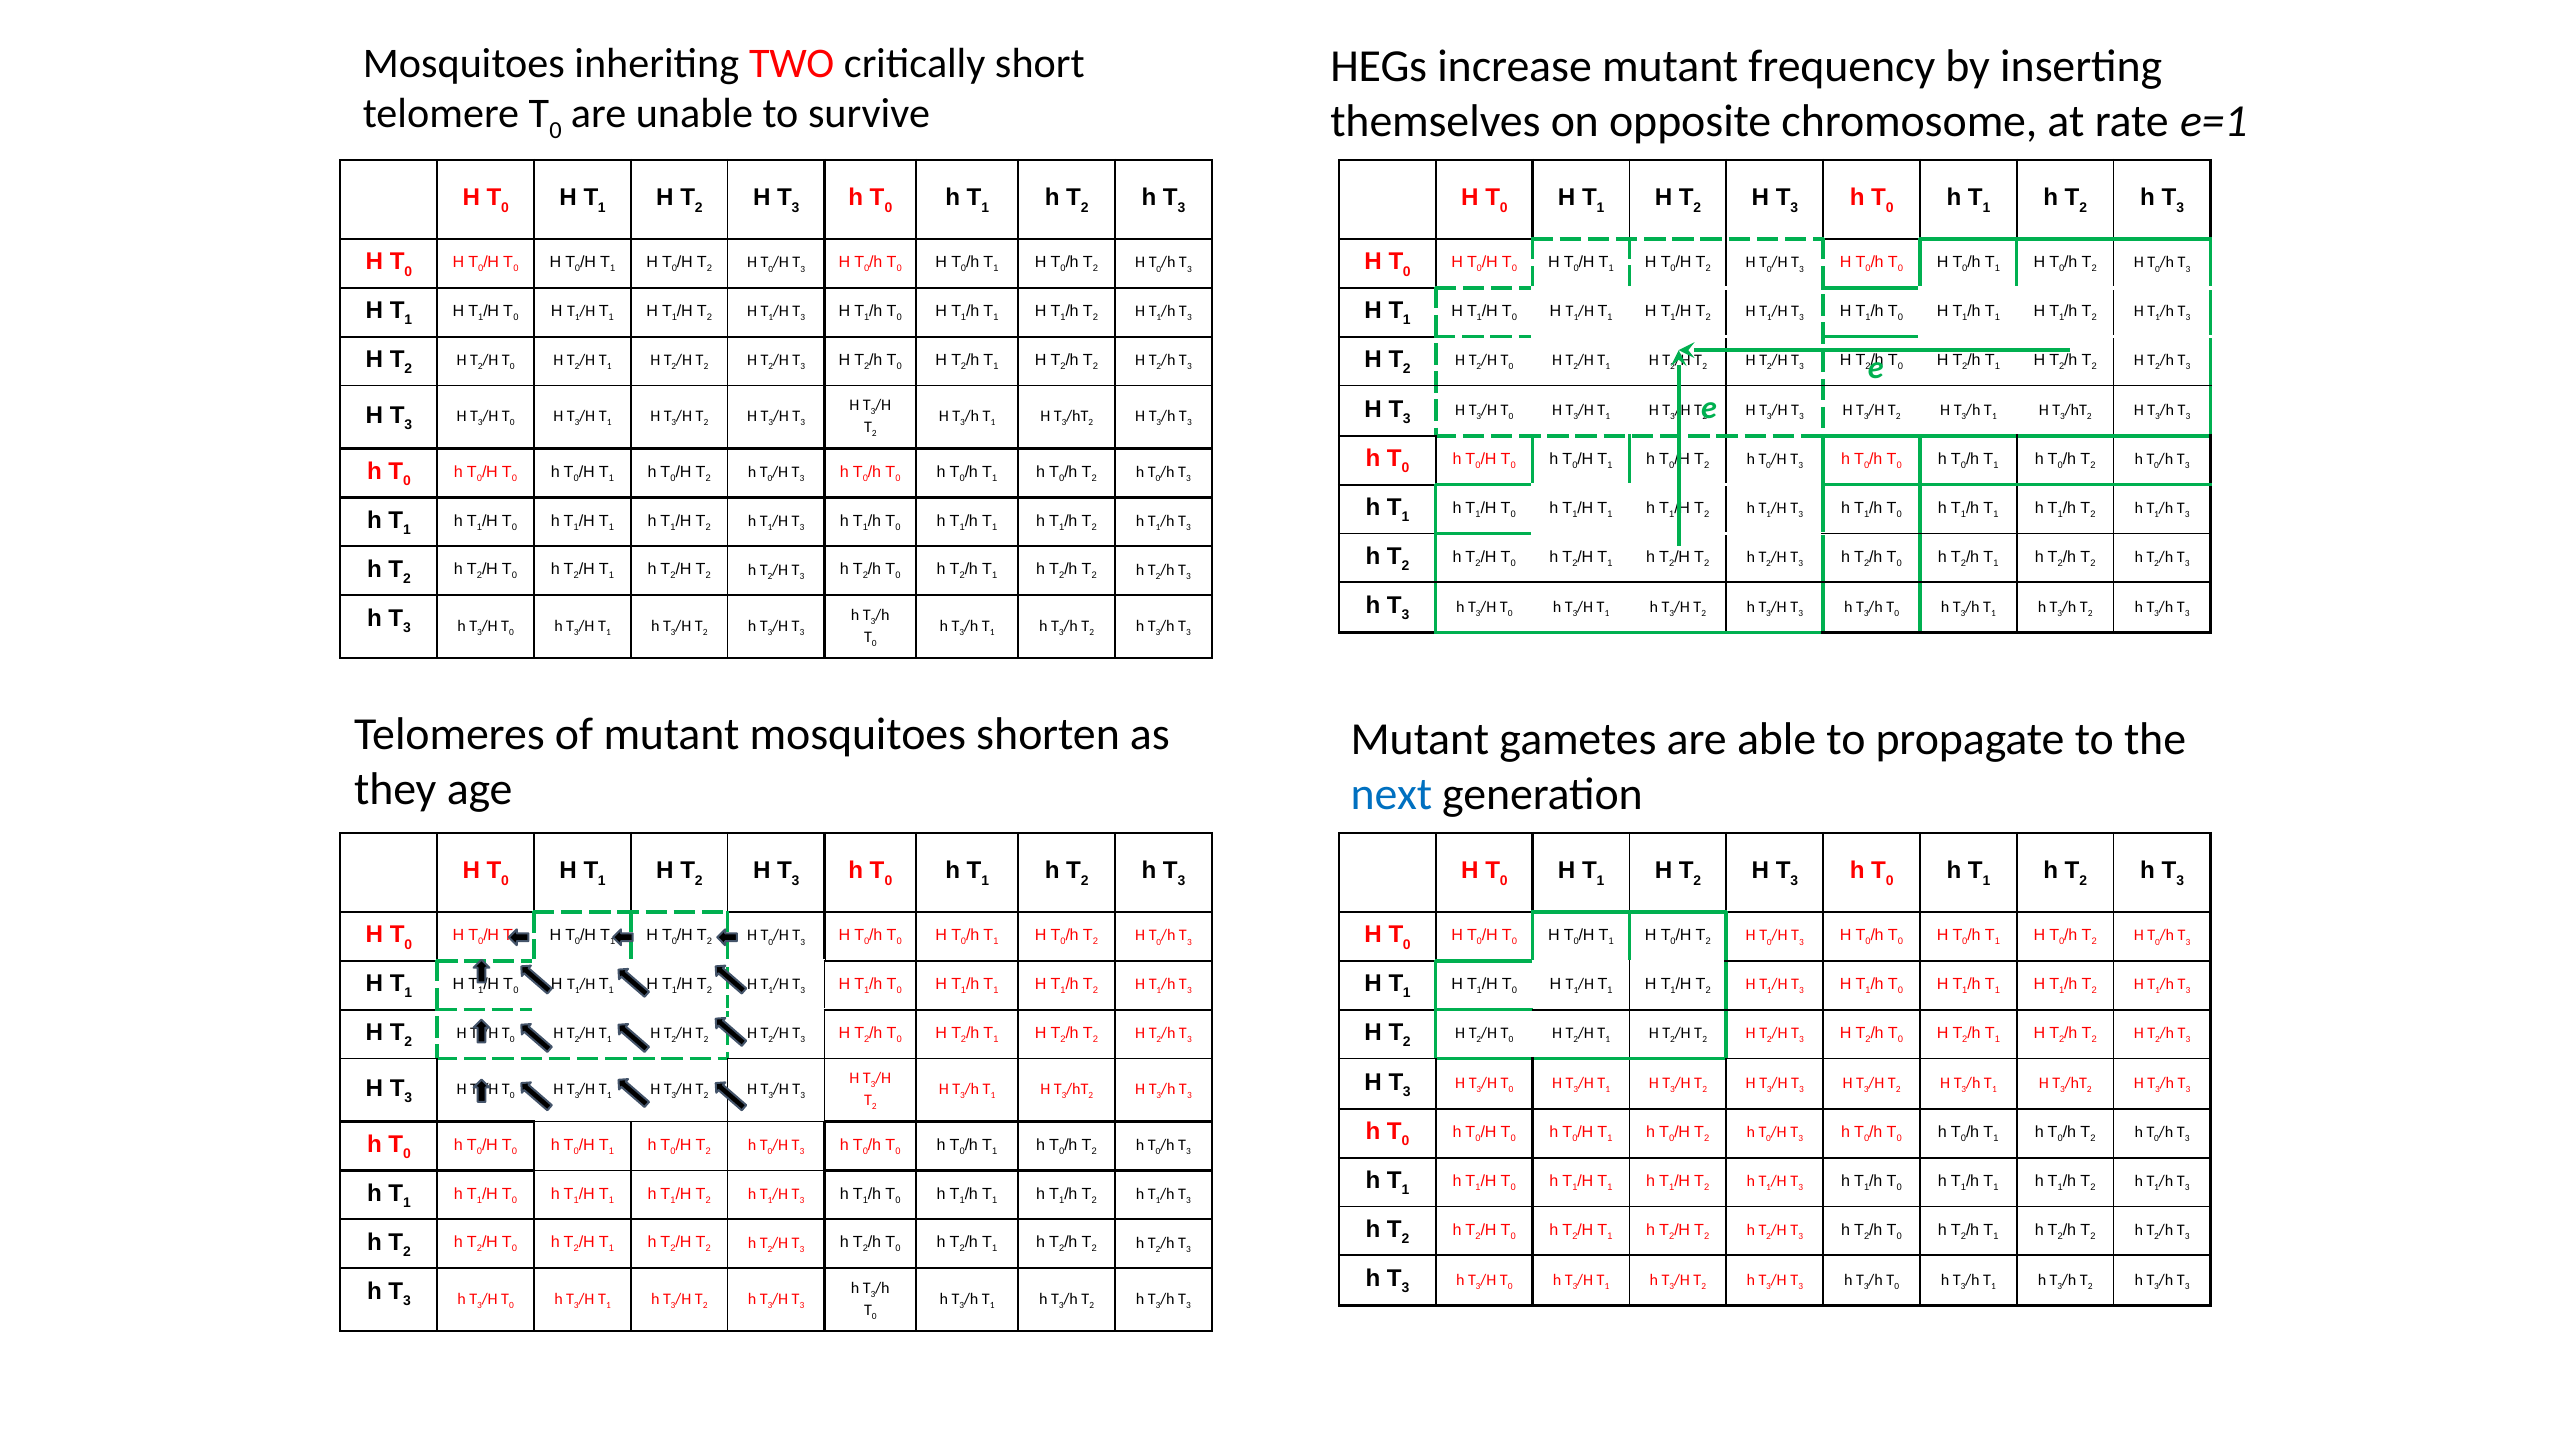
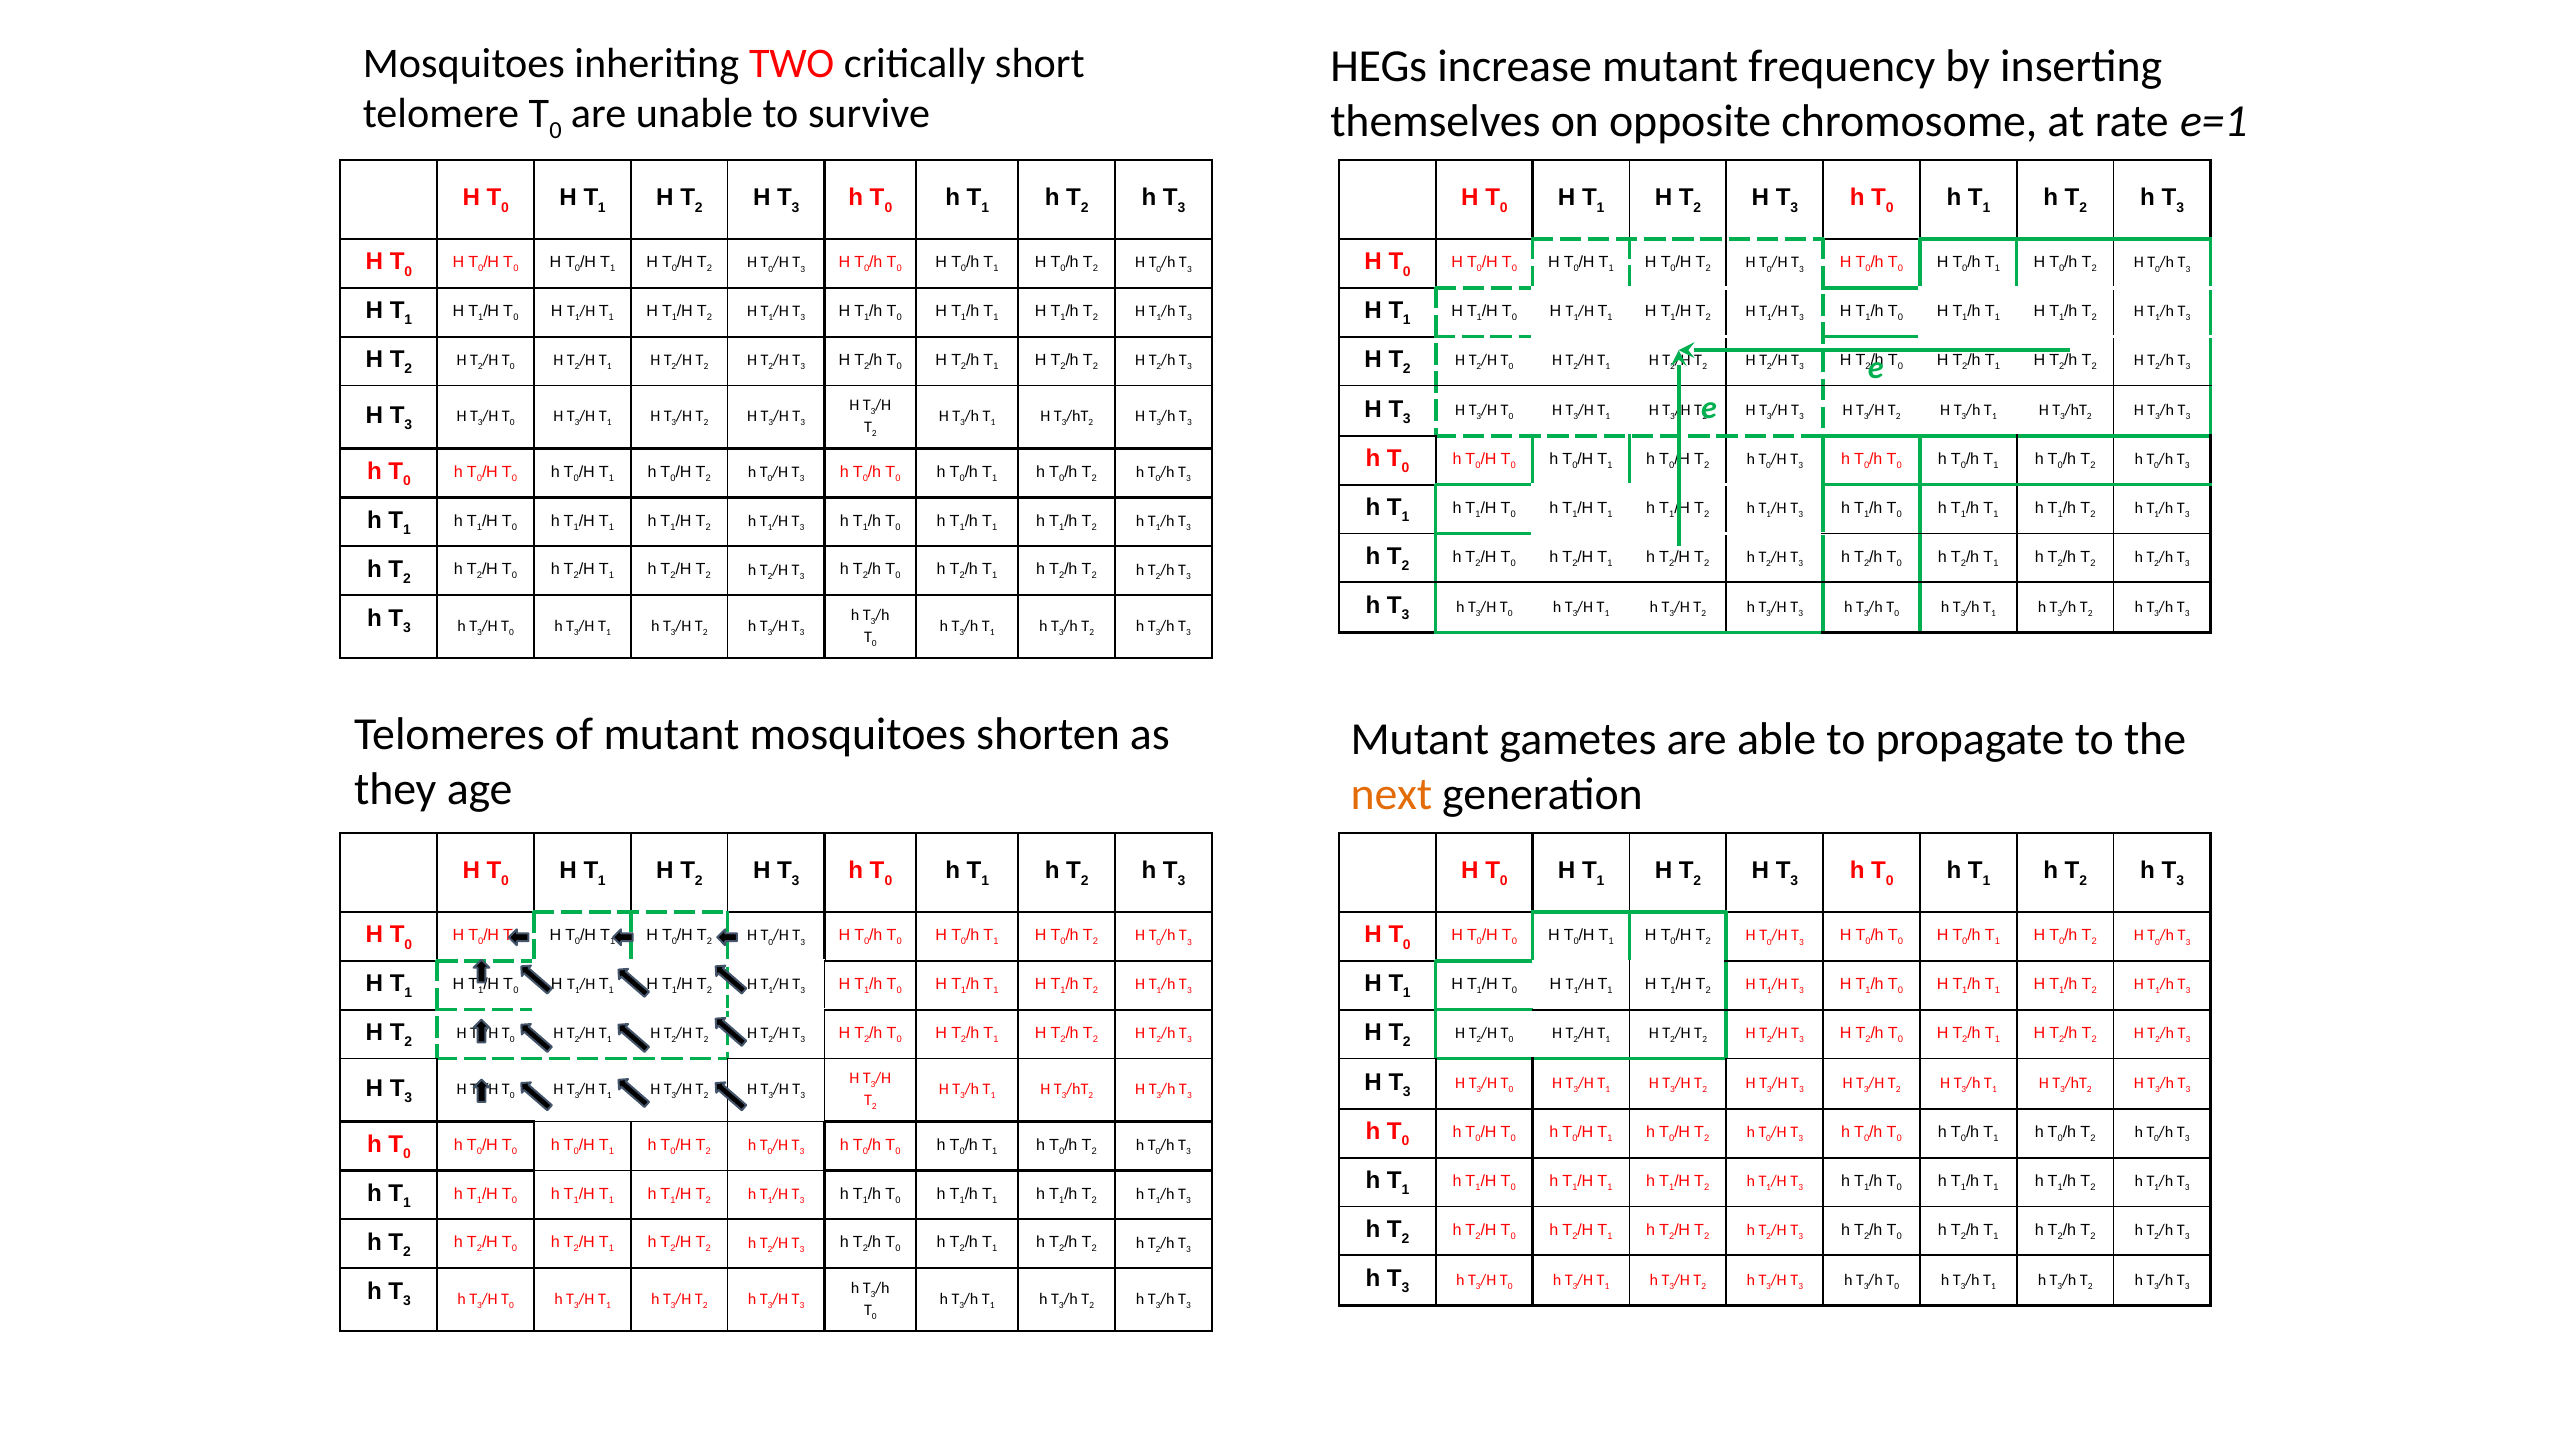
next colour: blue -> orange (1391, 794)
